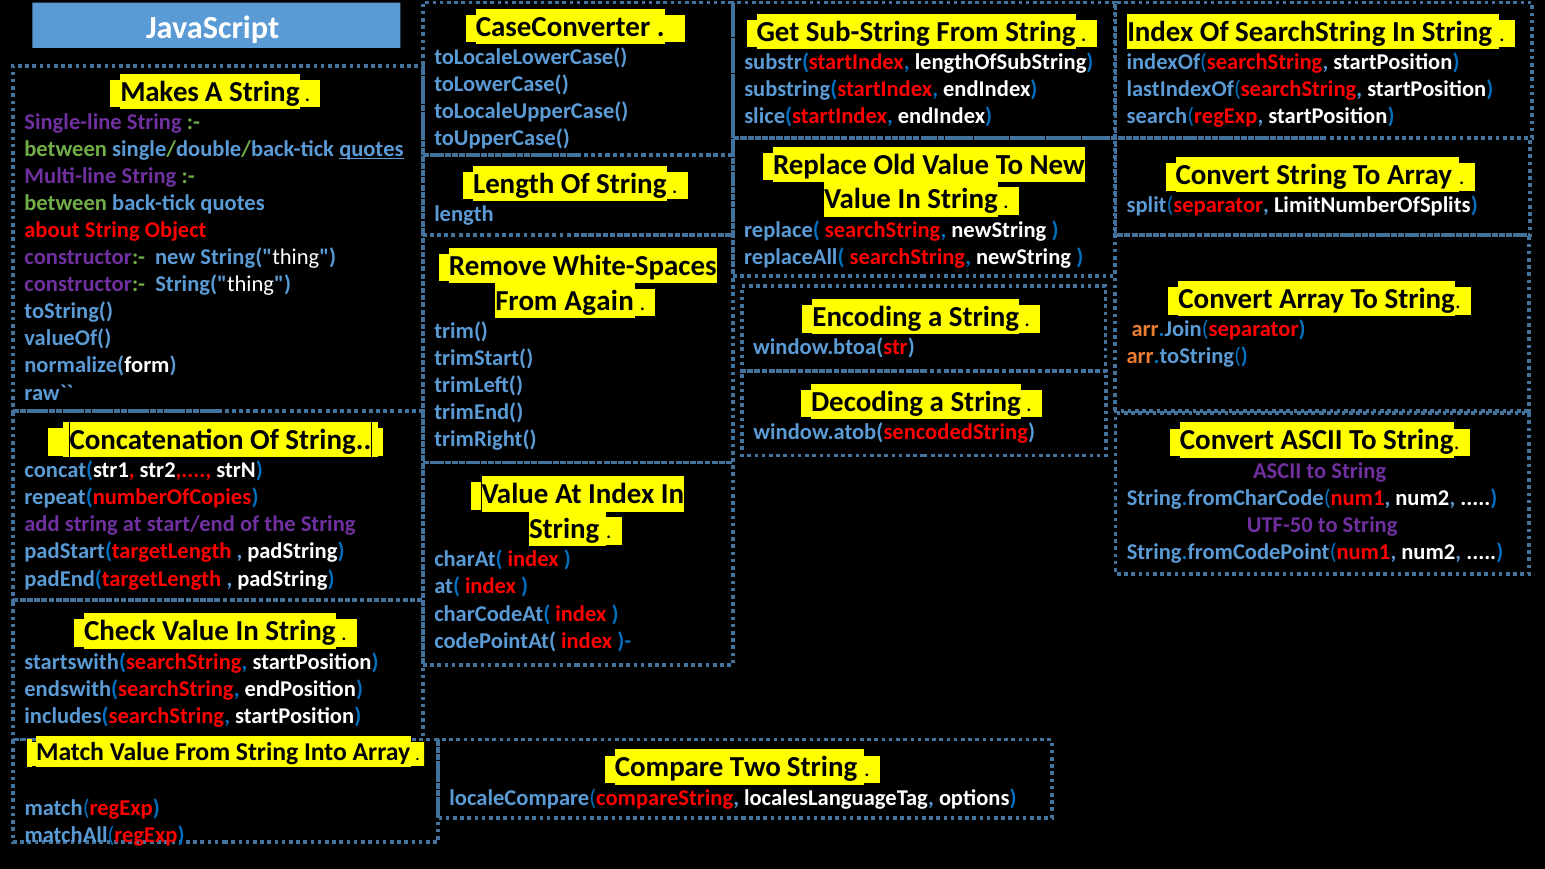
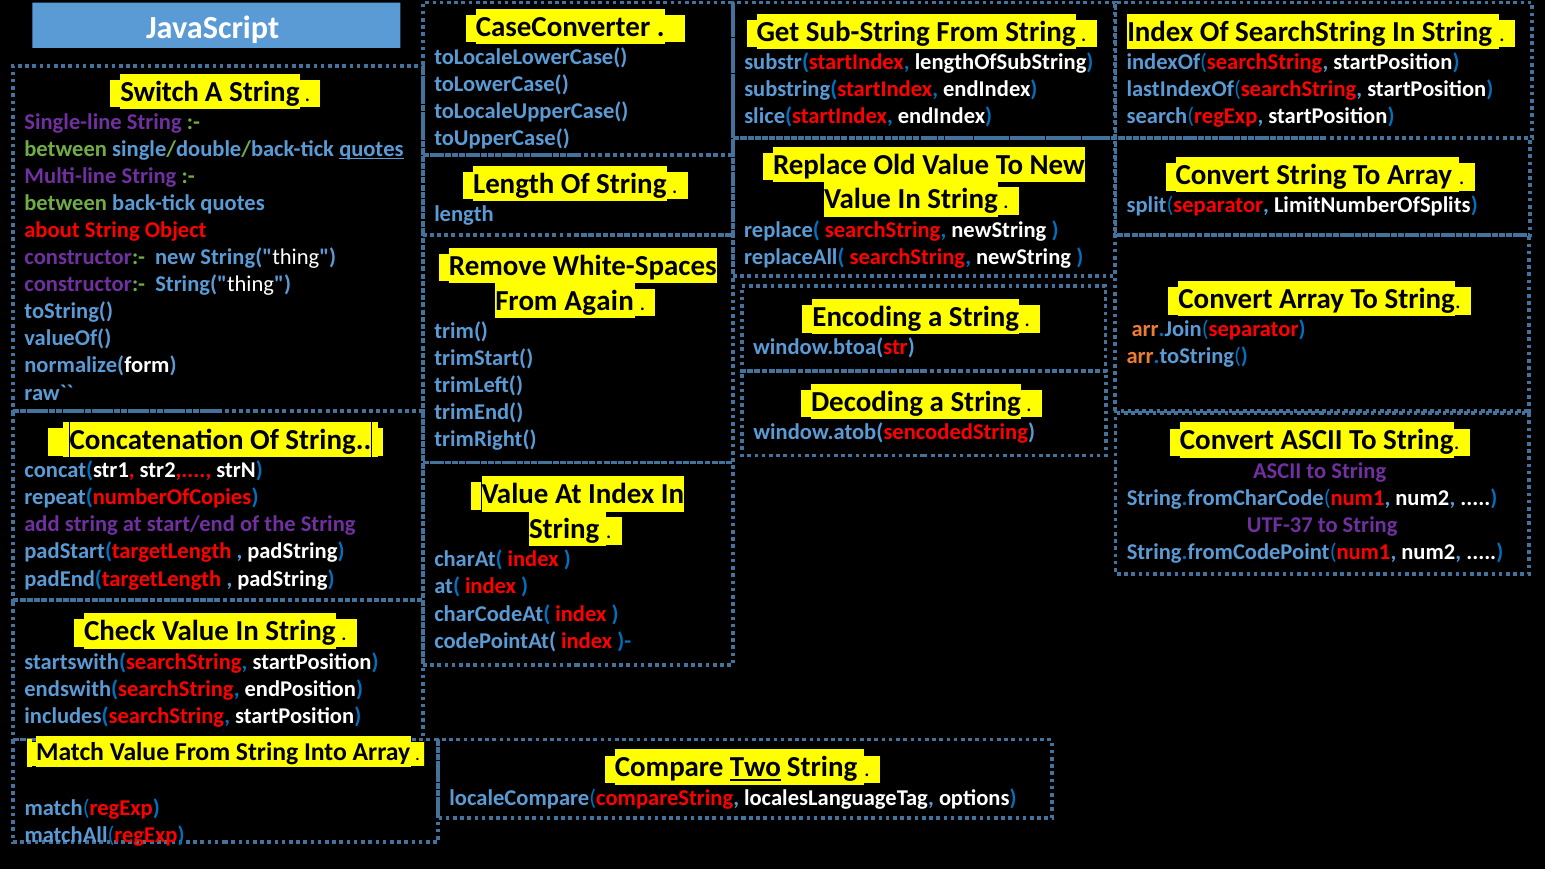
Makes: Makes -> Switch (160, 92)
UTF-50: UTF-50 -> UTF-37 (1280, 525)
Two underline: none -> present (755, 767)
